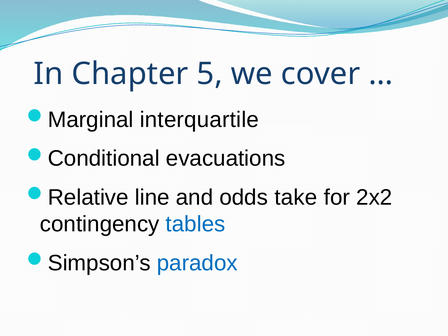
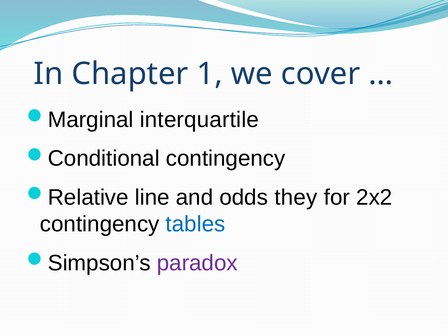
5: 5 -> 1 (210, 74)
evacuations: evacuations -> contingency (226, 159)
take: take -> they (296, 197)
paradox colour: blue -> purple (197, 263)
